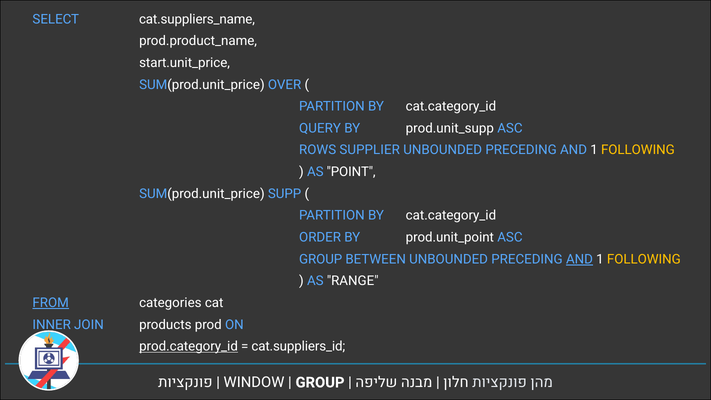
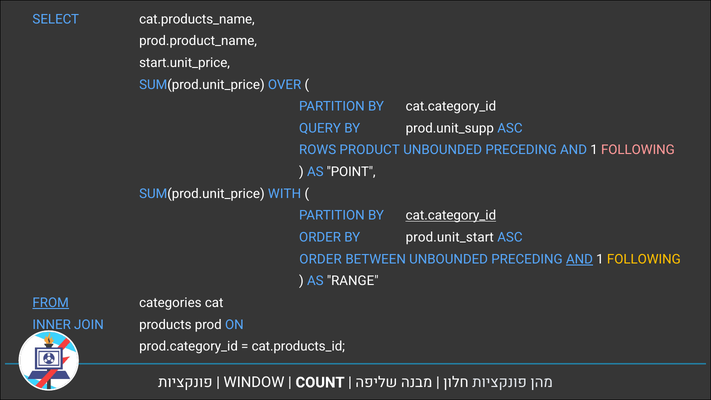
cat.suppliers_name: cat.suppliers_name -> cat.products_name (197, 19)
SUPPLIER: SUPPLIER -> PRODUCT (370, 150)
FOLLOWING colour: yellow -> pink (638, 150)
SUPP: SUPP -> WITH (285, 194)
cat.category_id underline: none -> present (451, 215)
prod.unit_point: prod.unit_point -> prod.unit_start (450, 237)
GROUP: GROUP -> ORDER (321, 259)
prod.category_id underline: present -> none (189, 346)
cat.suppliers_id: cat.suppliers_id -> cat.products_id (298, 346)
GROUP: GROUP -> COUNT (320, 382)
